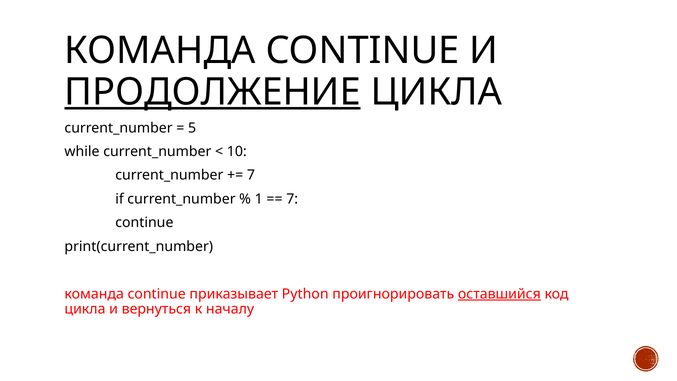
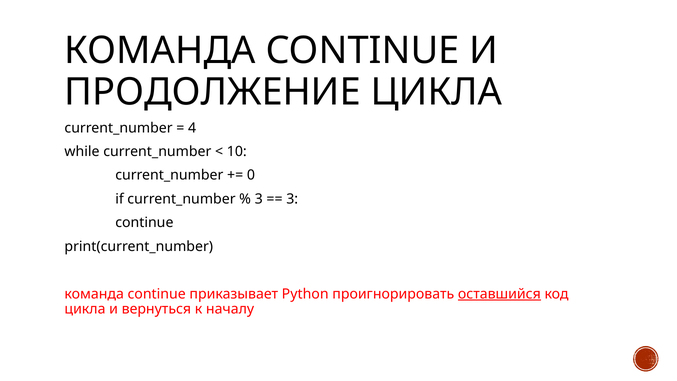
ПРОДОЛЖЕНИЕ underline: present -> none (213, 92)
5: 5 -> 4 (192, 128)
7: 7 -> 0 (251, 175)
1: 1 -> 3 (259, 199)
7: 7 -> 3 (292, 199)
